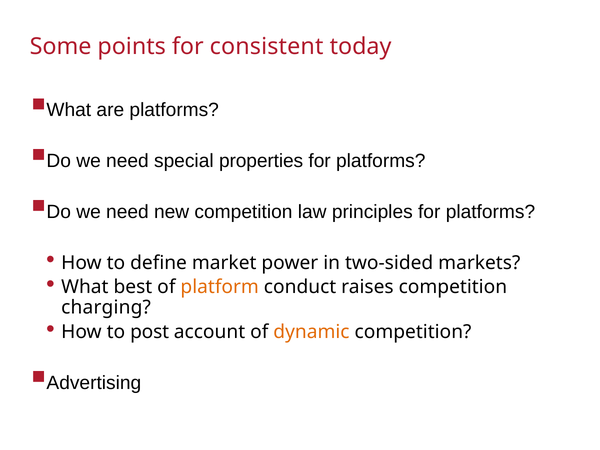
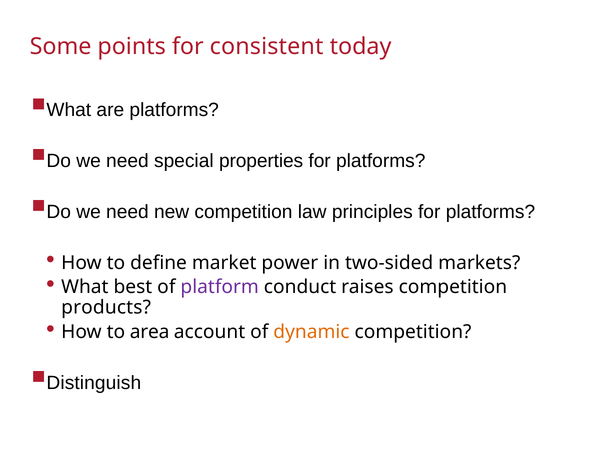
platform colour: orange -> purple (220, 287)
charging: charging -> products (106, 308)
post: post -> area (150, 332)
Advertising: Advertising -> Distinguish (94, 383)
